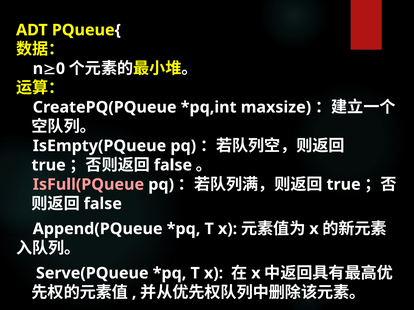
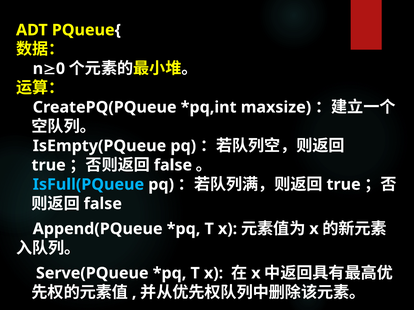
IsFull(PQueue colour: pink -> light blue (88, 185)
